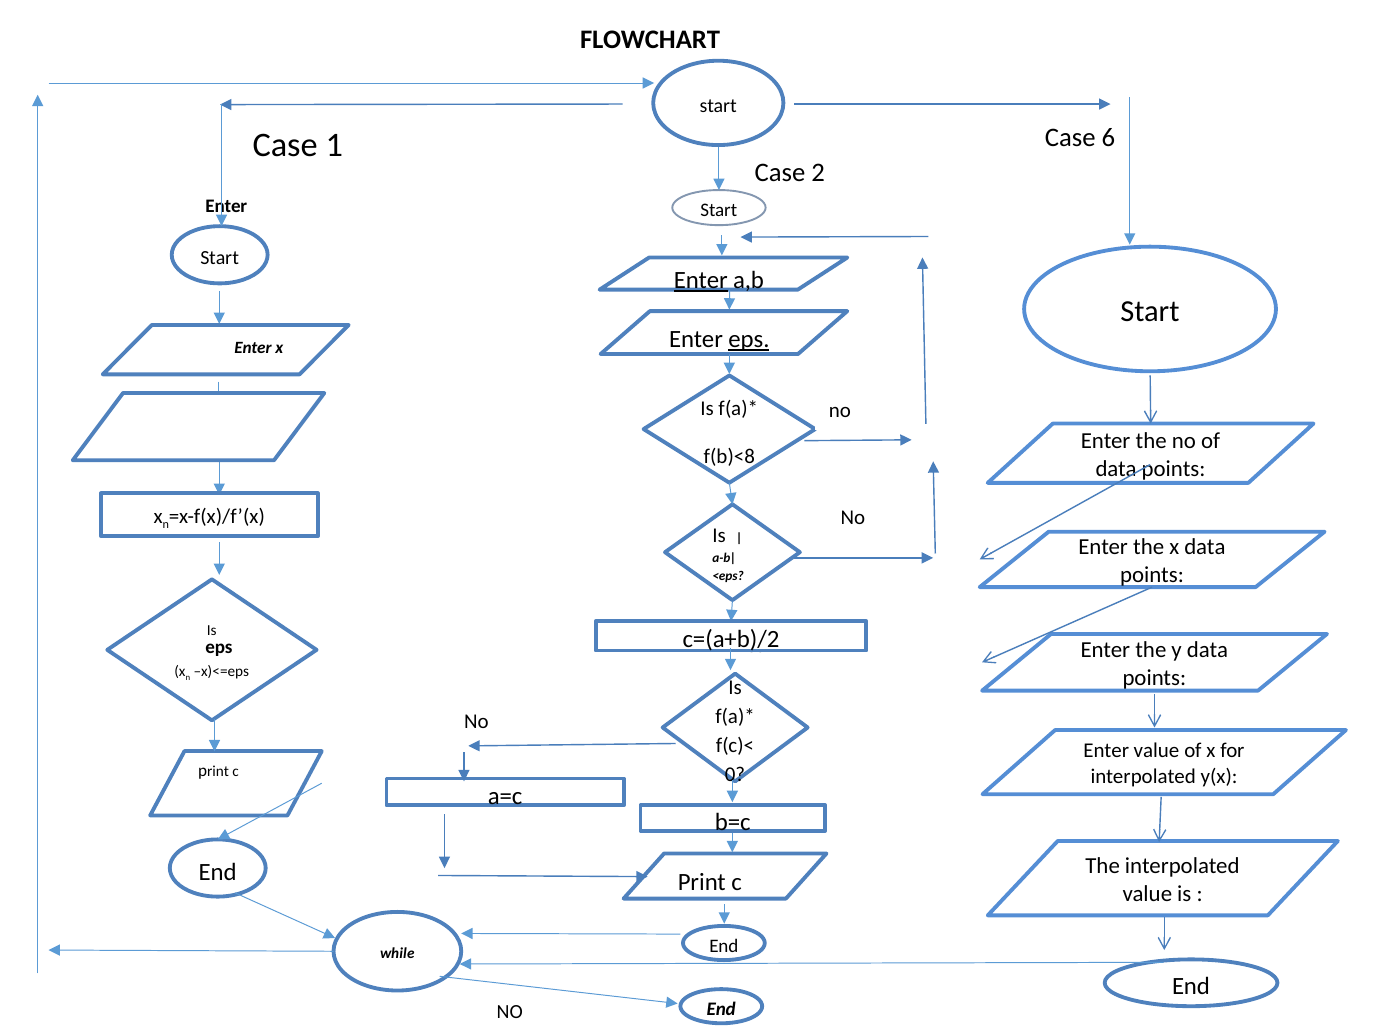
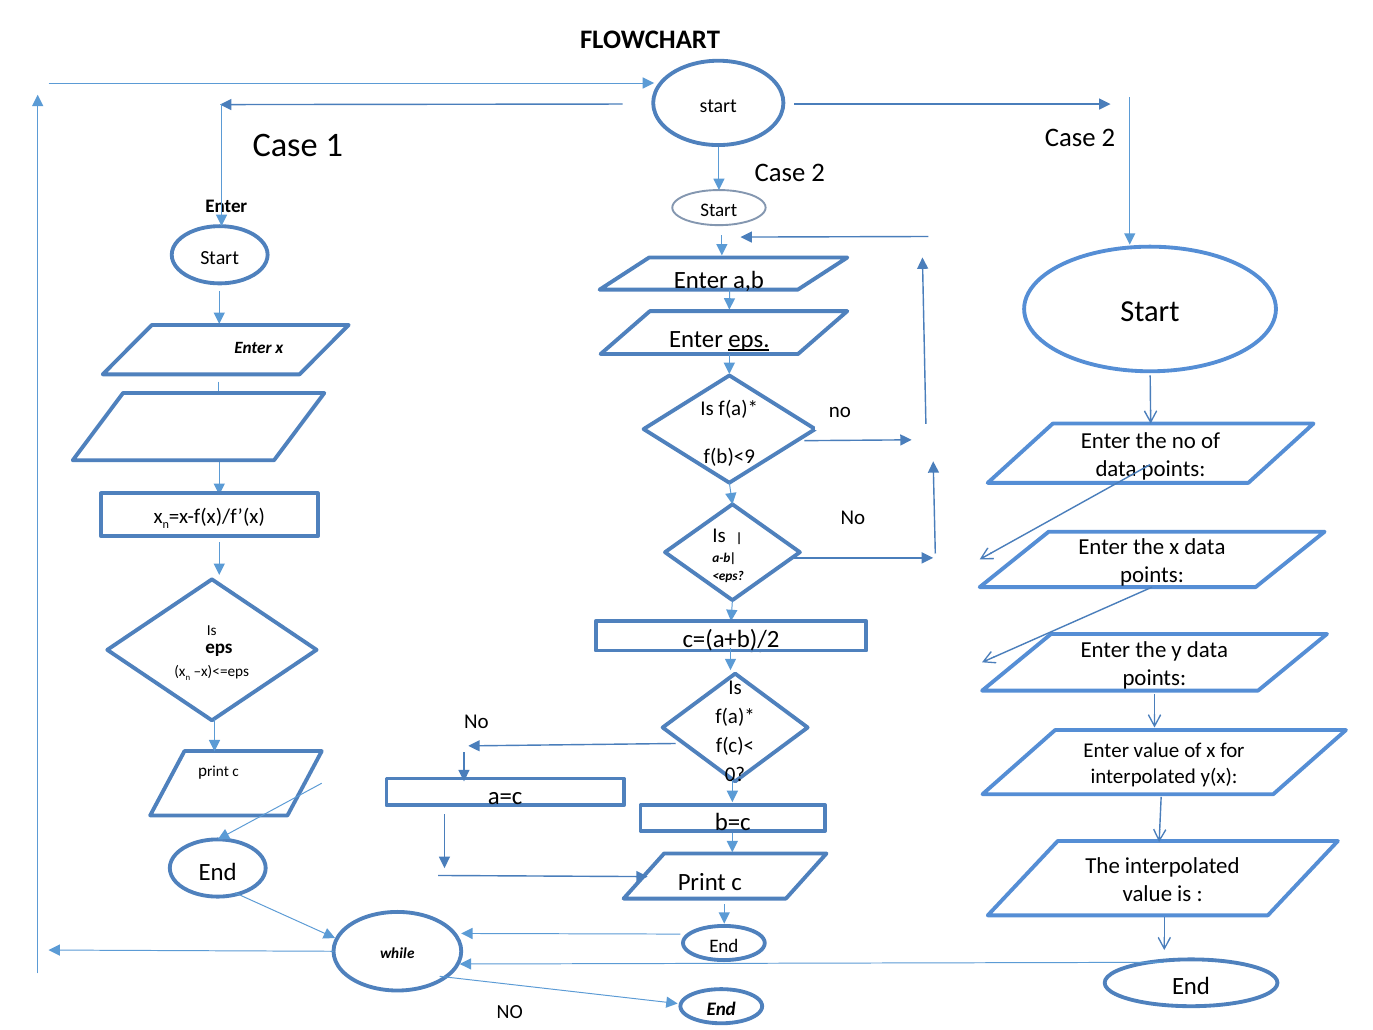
1 Case 6: 6 -> 2 (1108, 138)
Enter underline: present -> none (701, 280)
f(b)<8: f(b)<8 -> f(b)<9 (729, 456)
